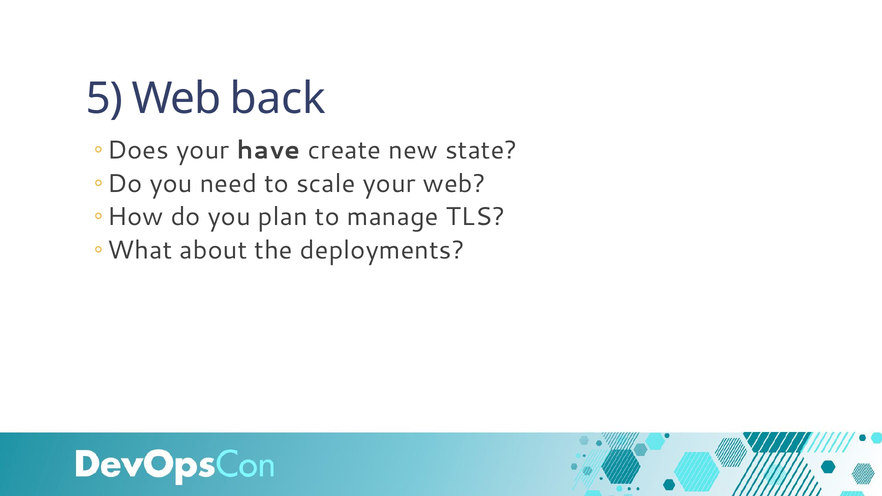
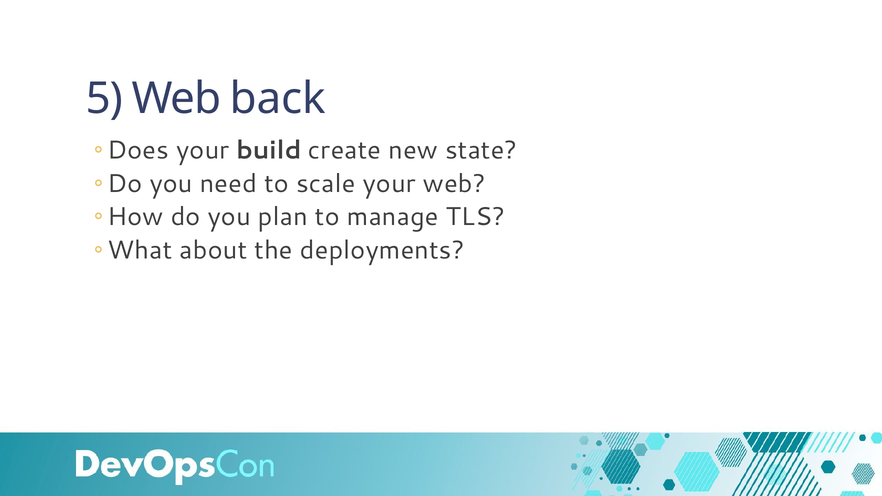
have: have -> build (269, 151)
